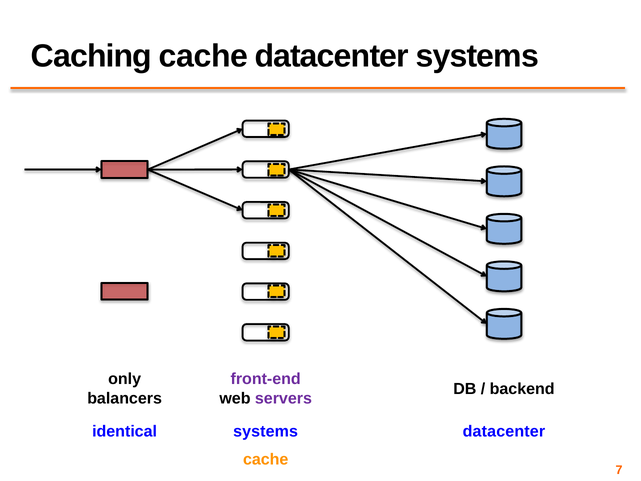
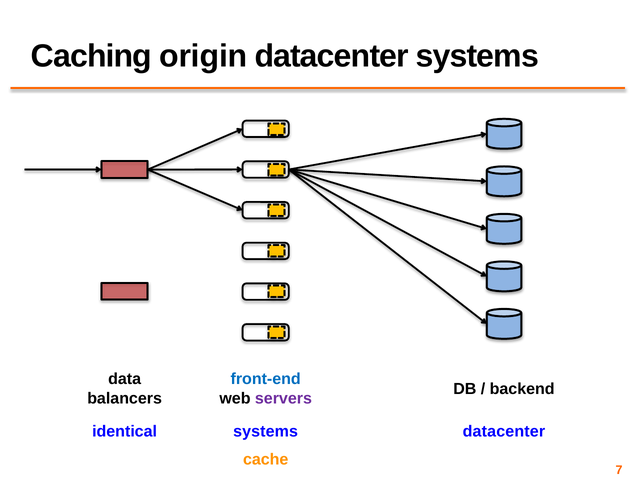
Caching cache: cache -> origin (203, 56)
only: only -> data (125, 379)
front-end colour: purple -> blue (266, 379)
